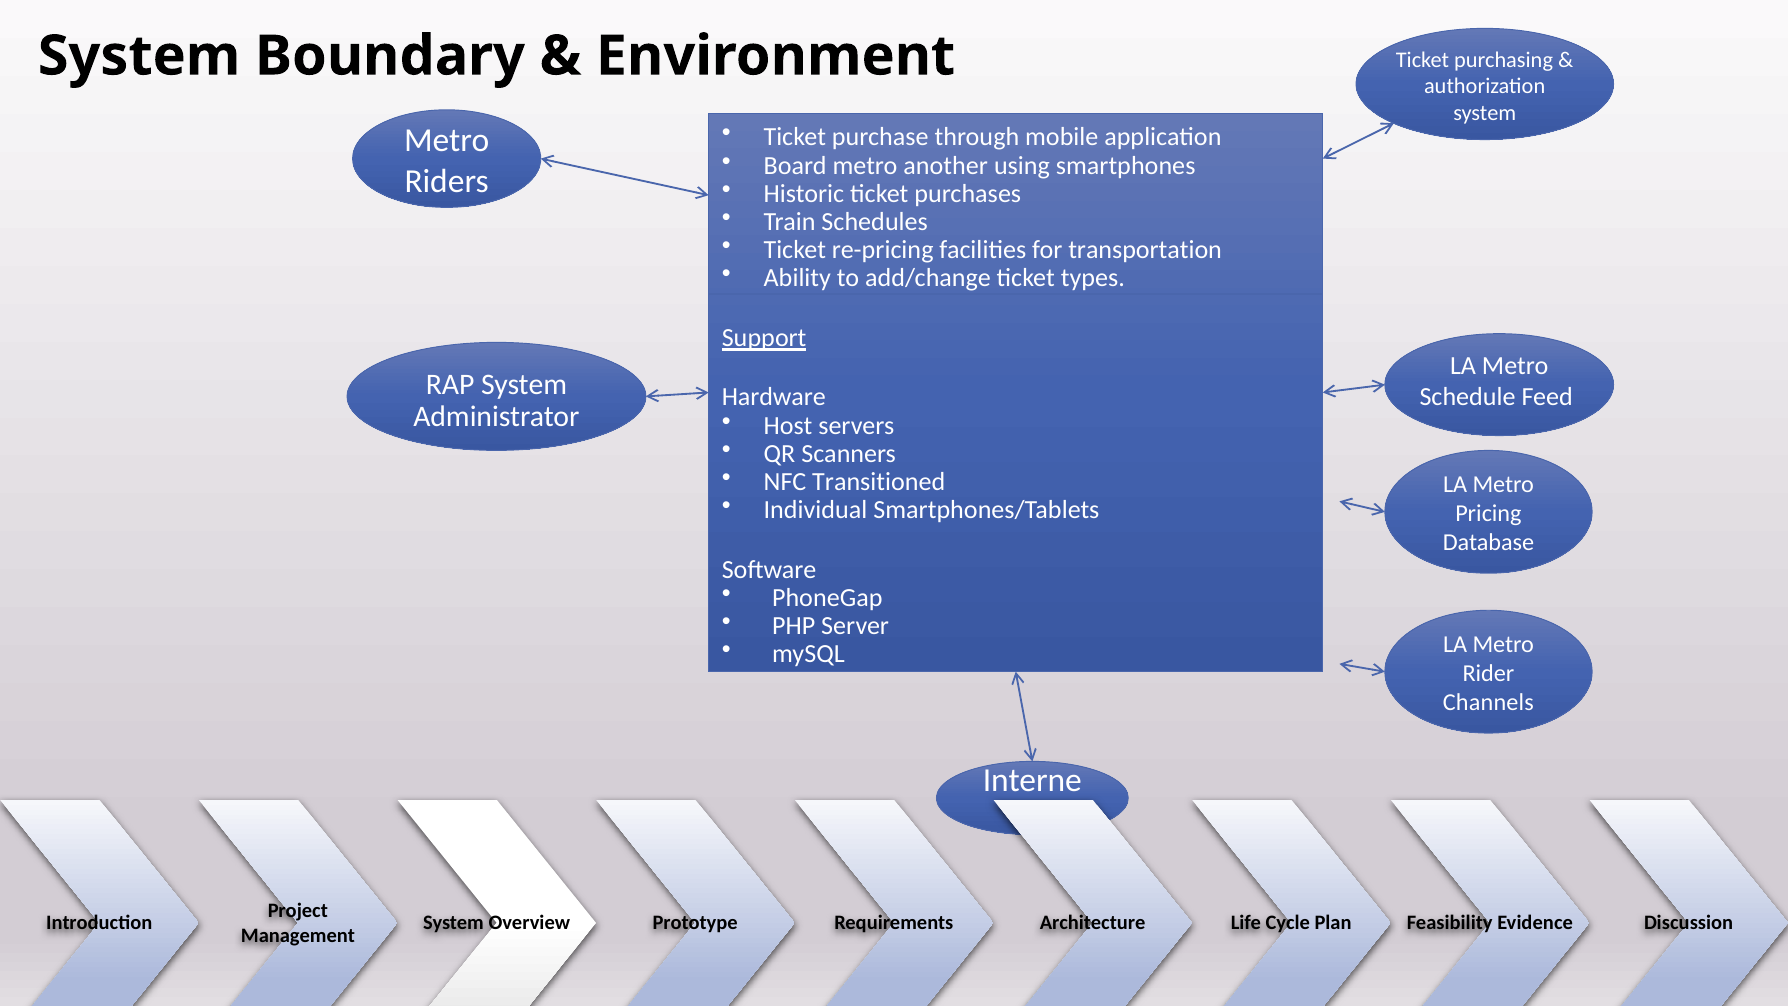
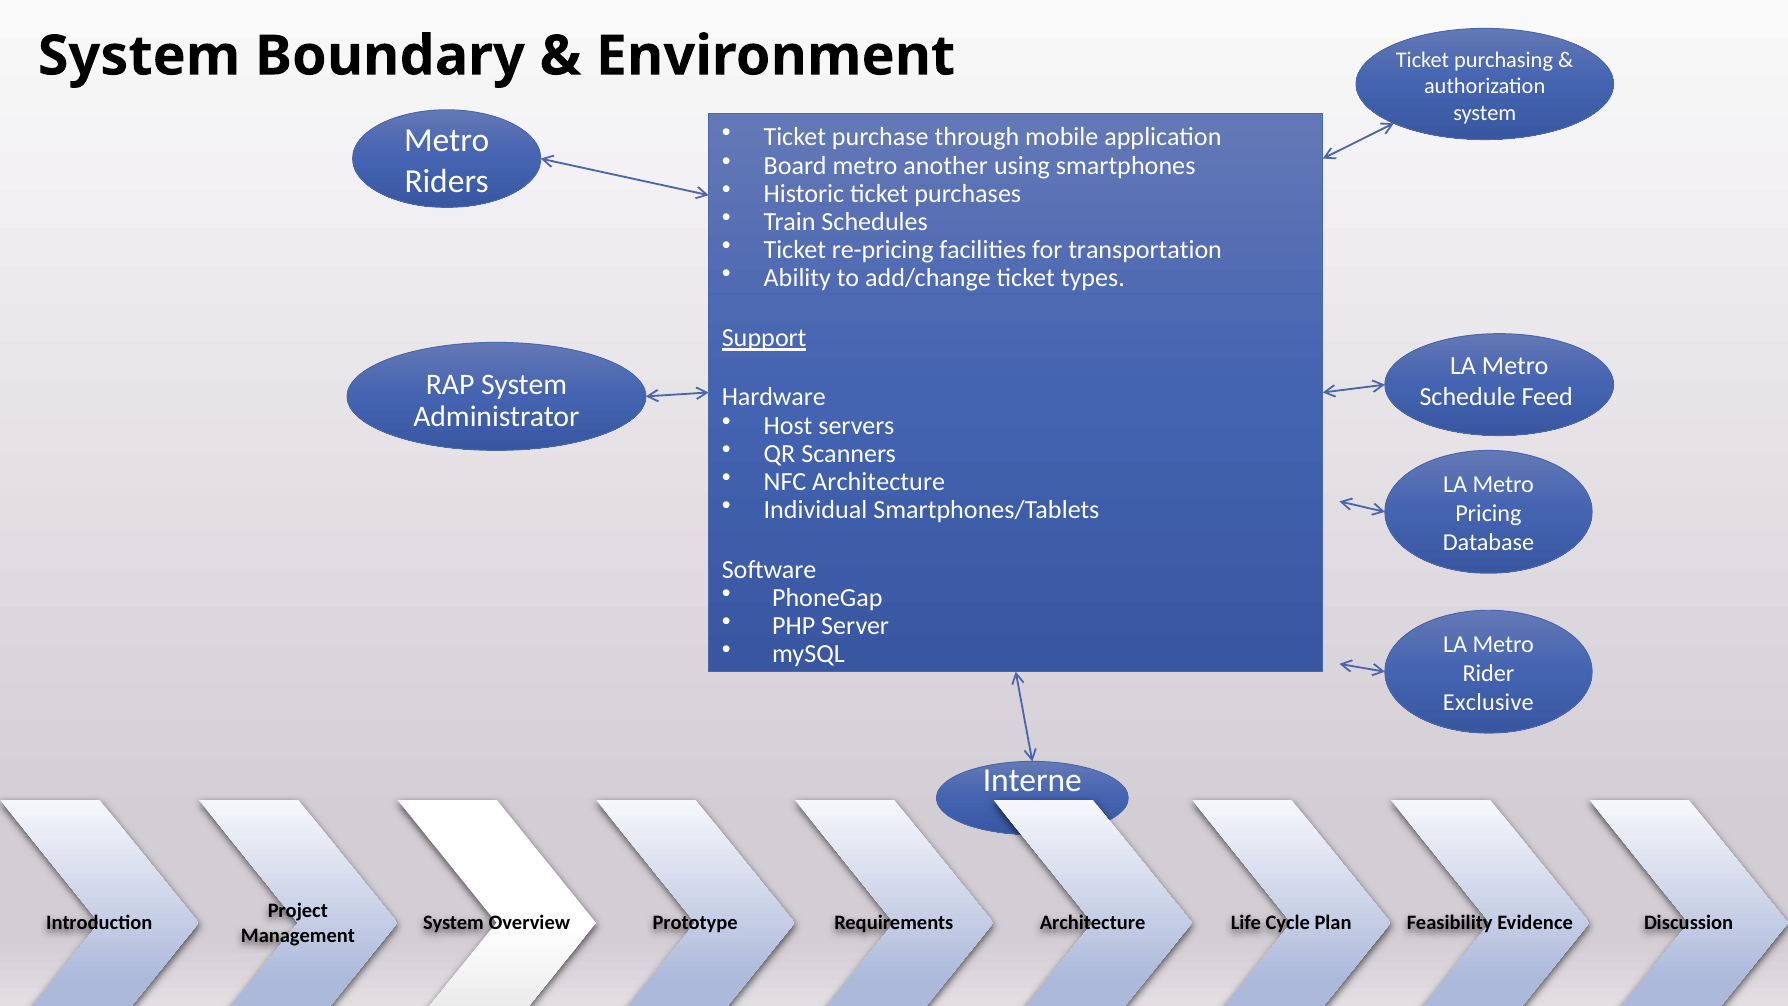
NFC Transitioned: Transitioned -> Architecture (879, 482)
Channels: Channels -> Exclusive (1488, 702)
